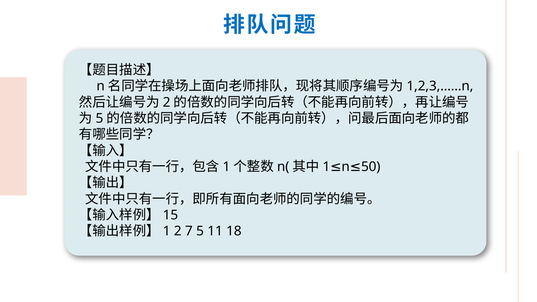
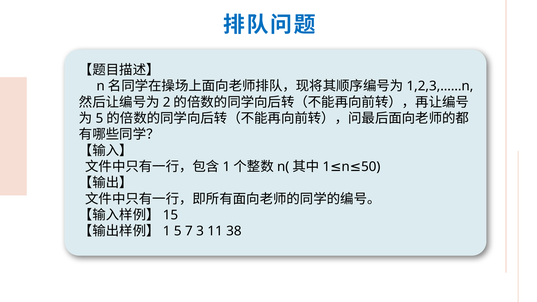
2: 2 -> 5 (178, 231)
7 5: 5 -> 3 (200, 231)
18: 18 -> 38 (234, 231)
